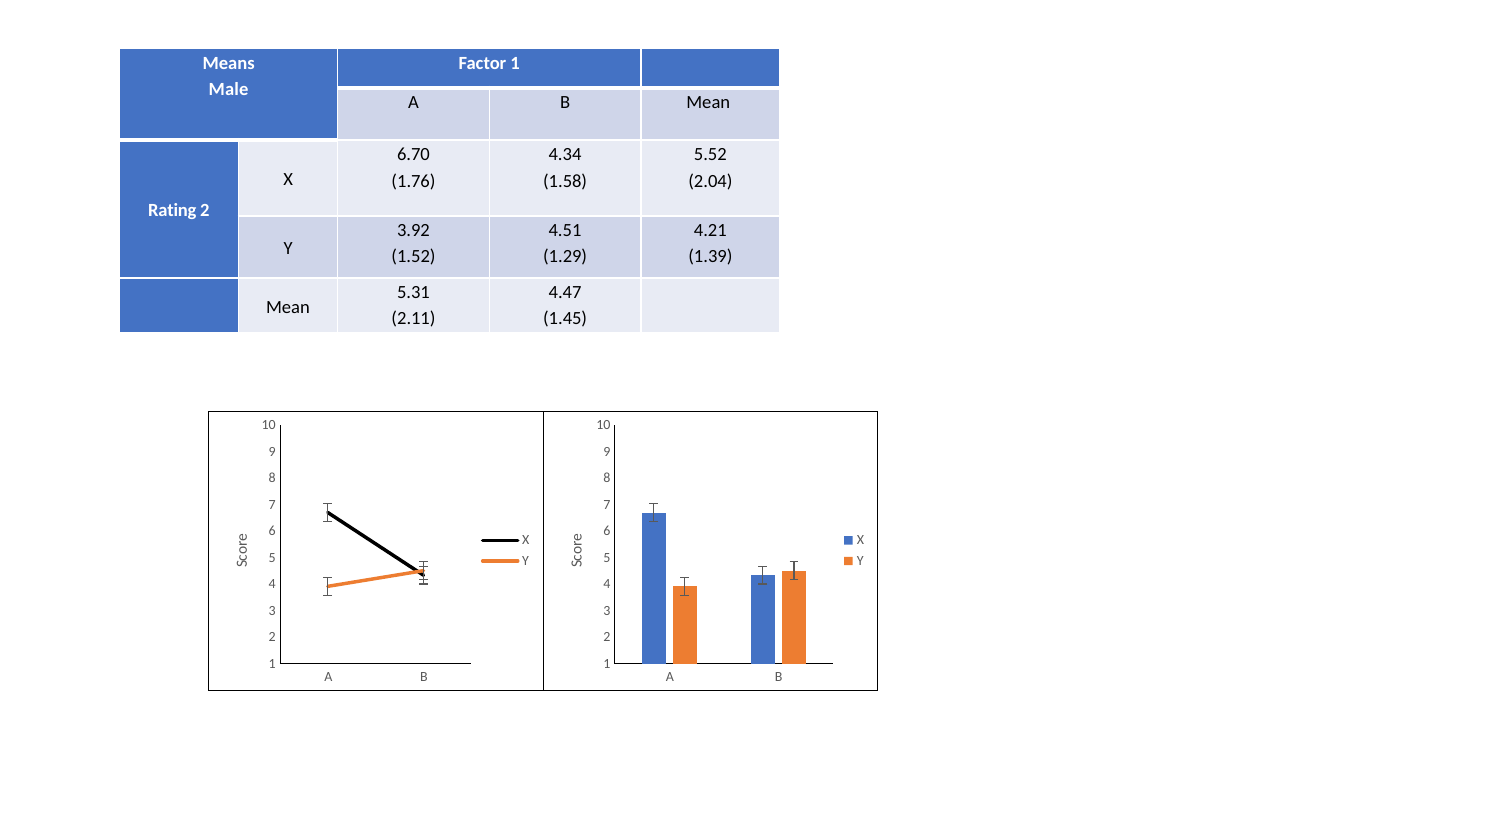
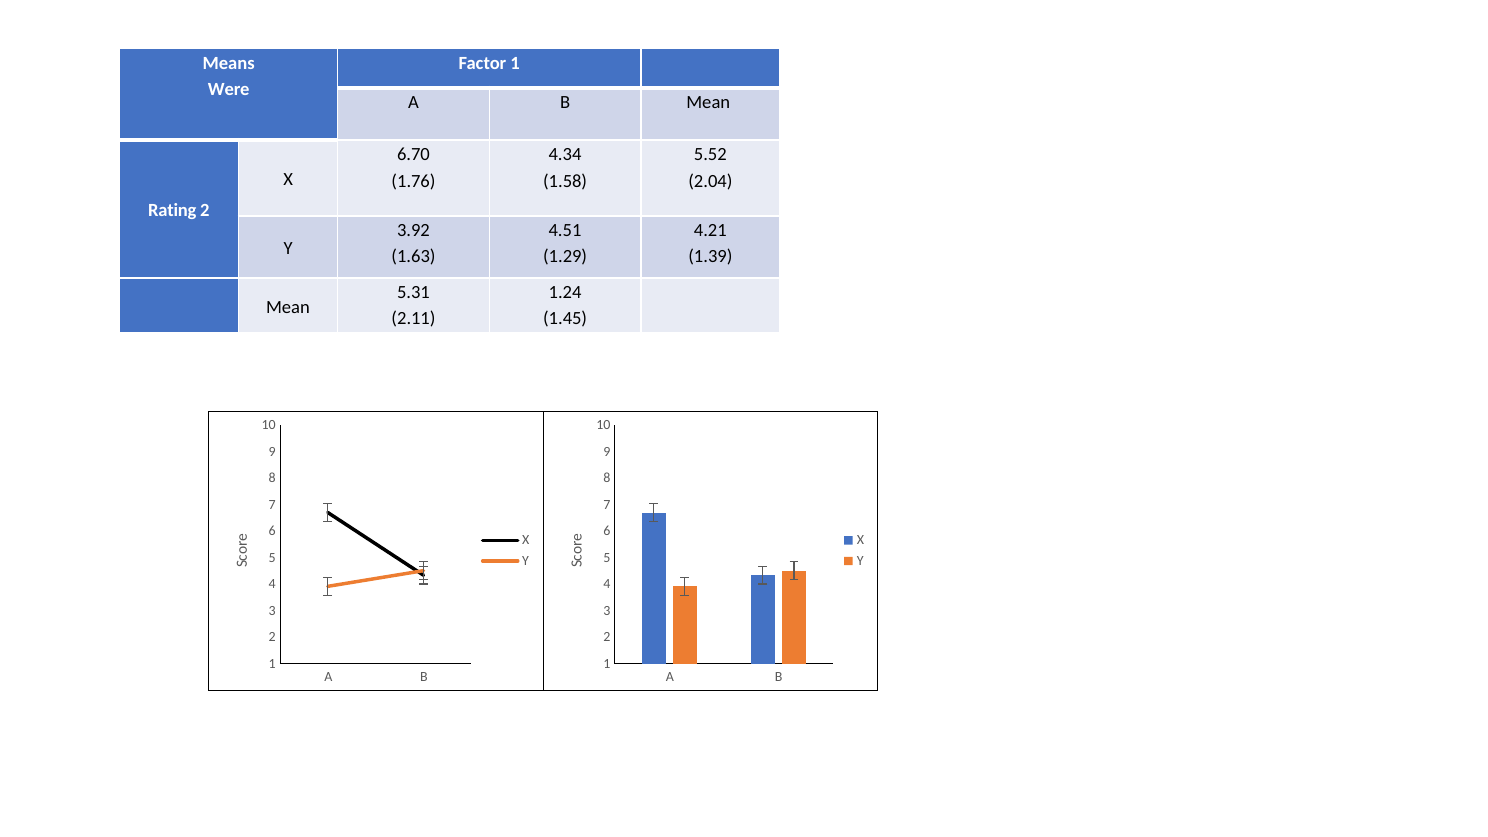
Male: Male -> Were (229, 90)
1.52: 1.52 -> 1.63 (414, 257)
4.47: 4.47 -> 1.24 (565, 293)
